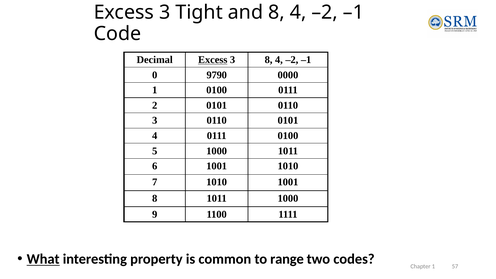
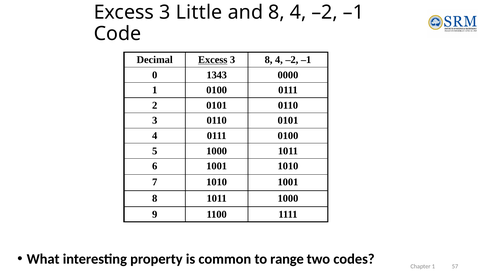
Tight: Tight -> Little (199, 12)
9790: 9790 -> 1343 (217, 75)
What underline: present -> none (43, 259)
